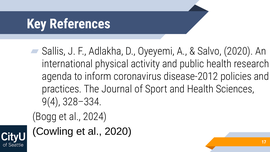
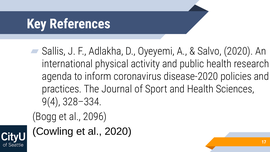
disease-2012: disease-2012 -> disease-2020 (191, 76)
2024: 2024 -> 2096 (95, 117)
